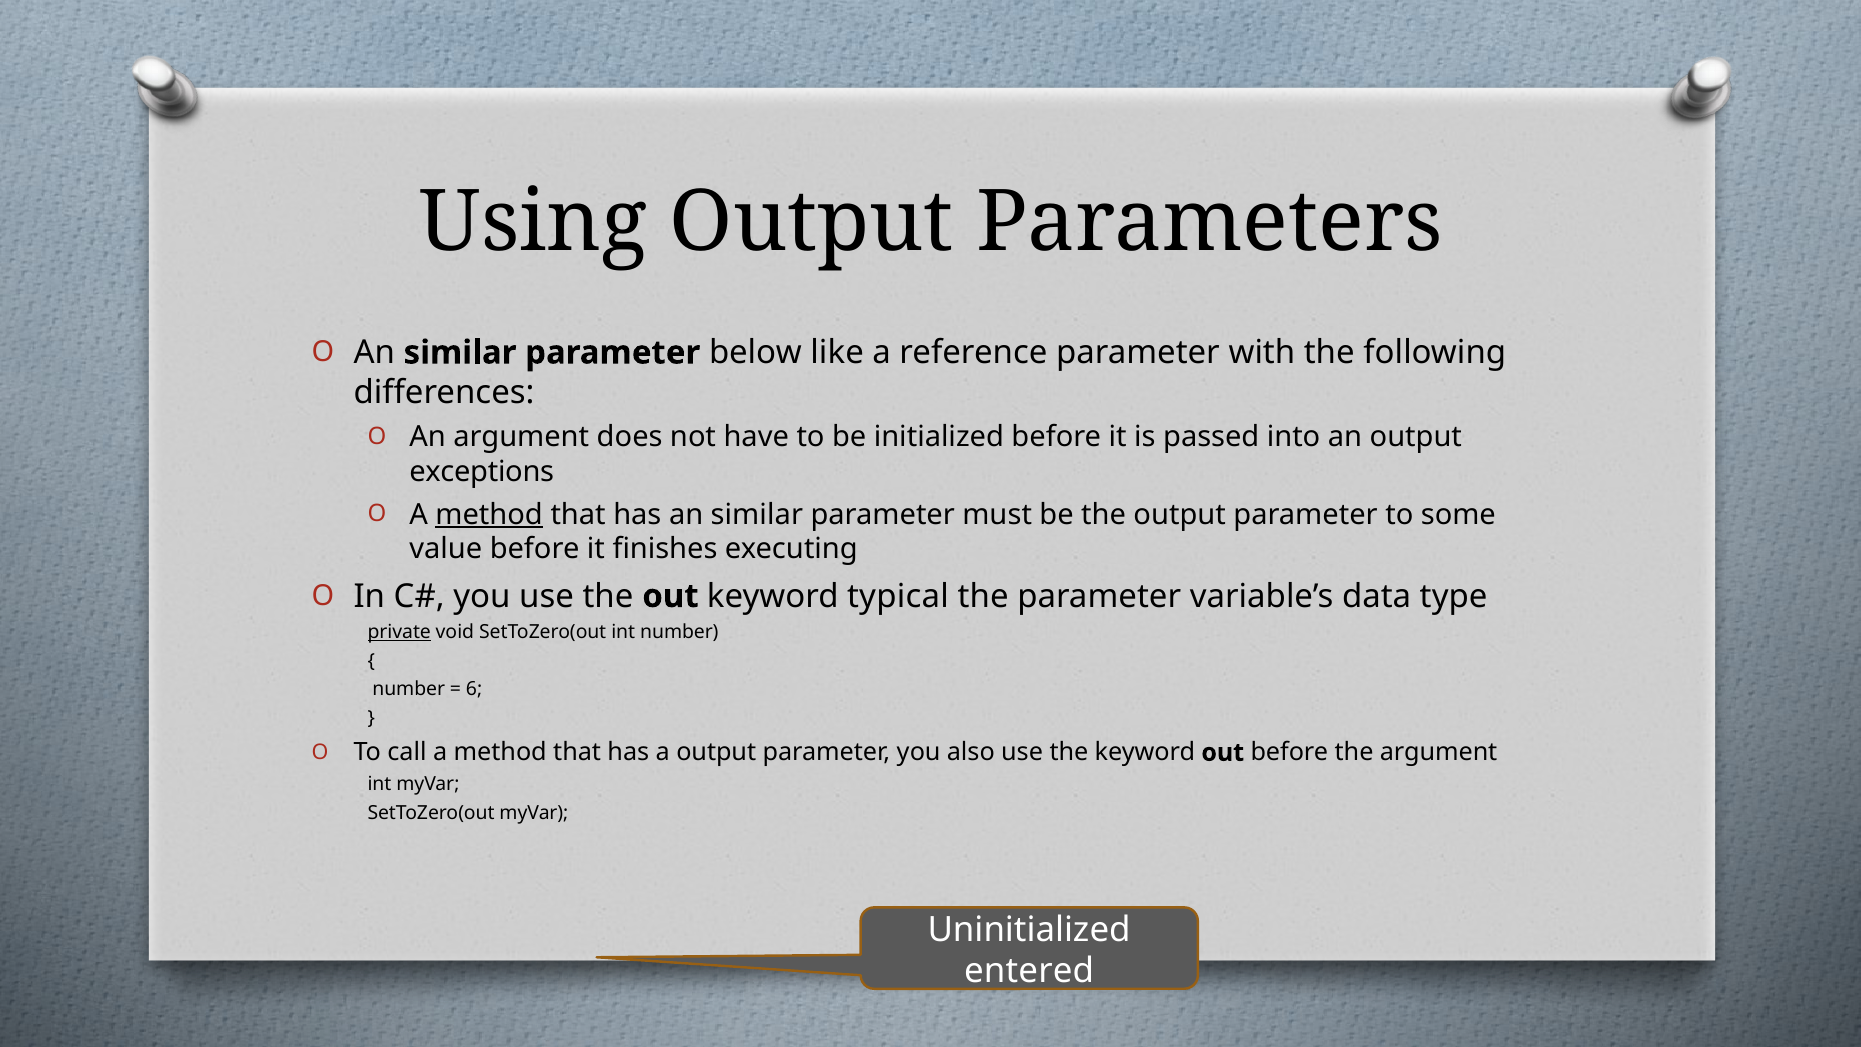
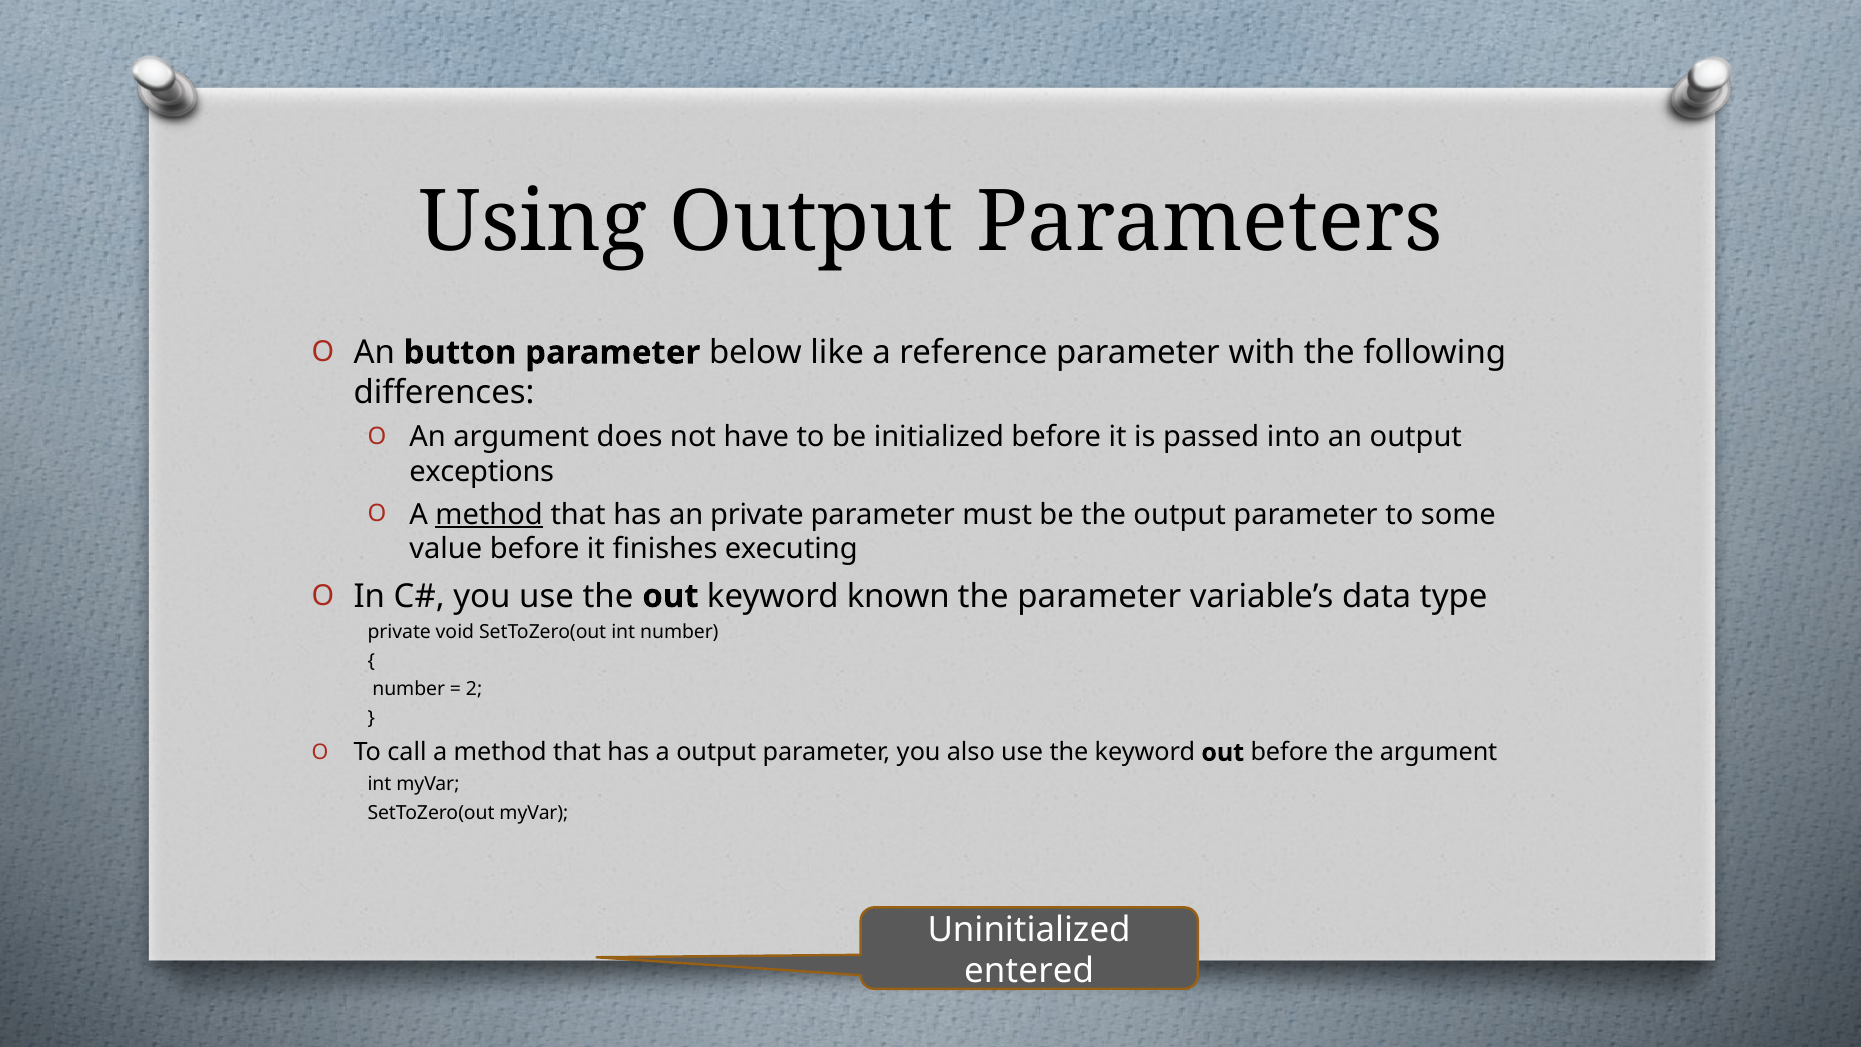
similar: similar -> button (460, 353)
has an similar: similar -> private (757, 514)
typical: typical -> known (898, 596)
private underline: present -> none (399, 632)
6: 6 -> 2 (474, 689)
